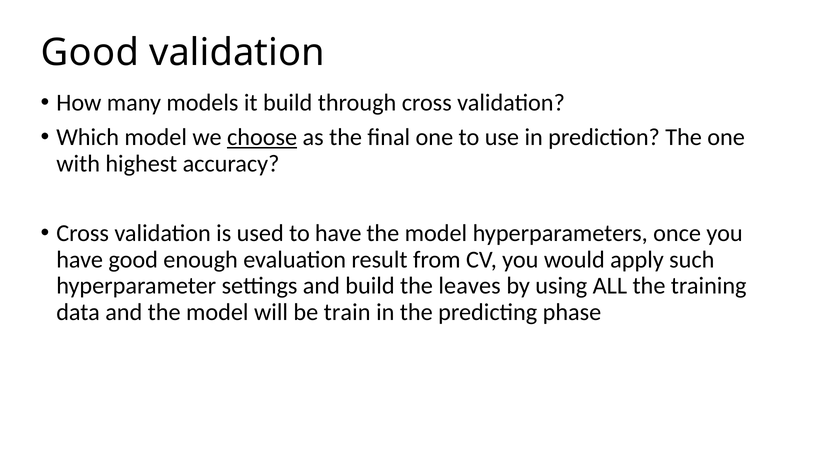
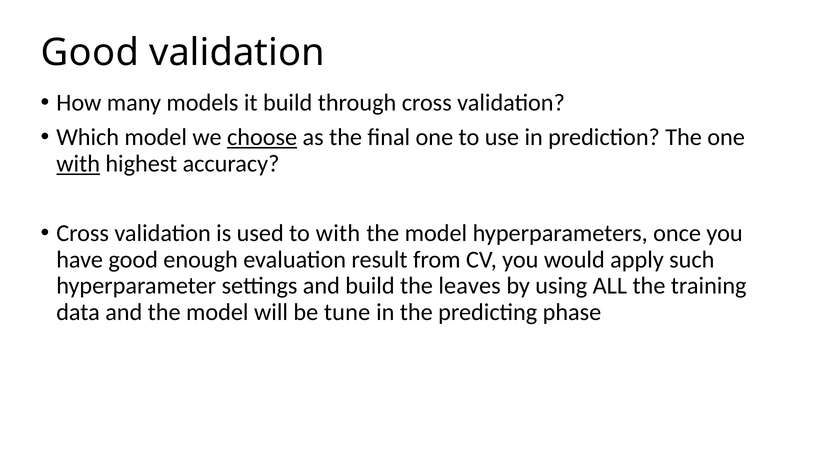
with underline: none -> present (78, 164)
to have: have -> with (338, 233)
train: train -> tune (347, 312)
